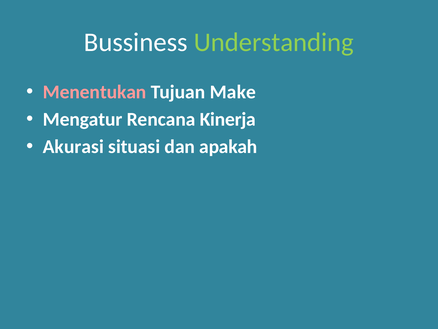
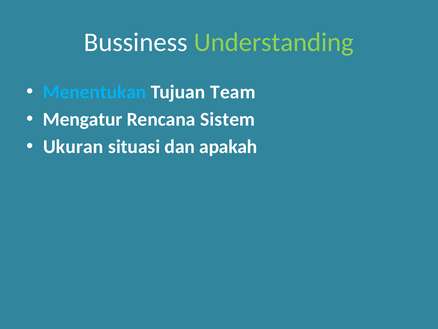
Menentukan colour: pink -> light blue (95, 92)
Make: Make -> Team (233, 92)
Kinerja: Kinerja -> Sistem (228, 119)
Akurasi: Akurasi -> Ukuran (73, 146)
